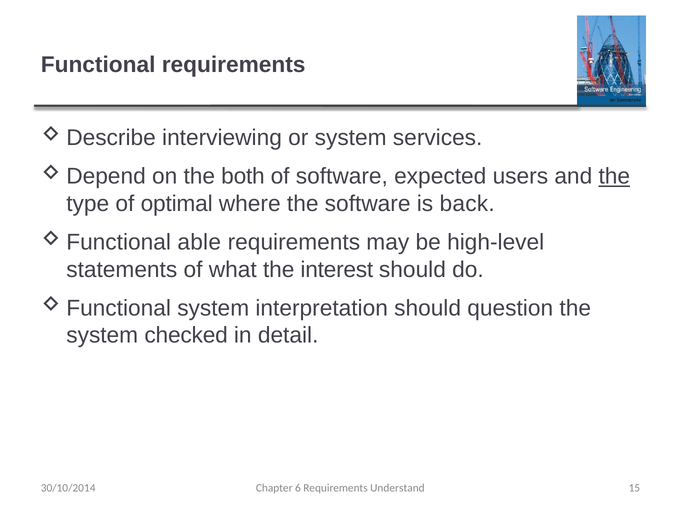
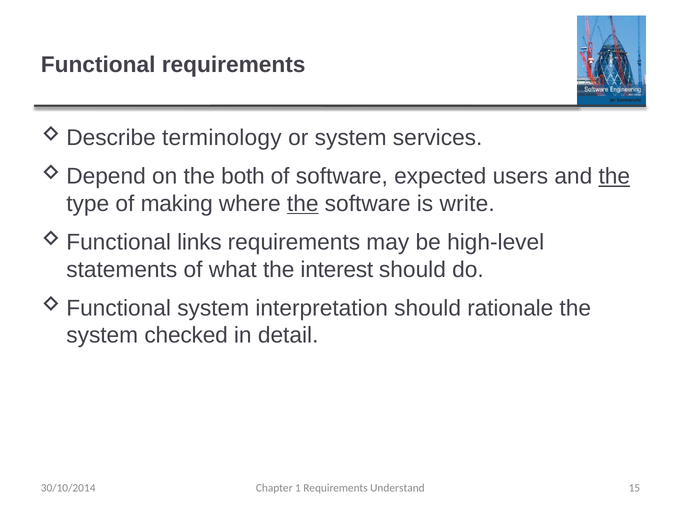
interviewing: interviewing -> terminology (222, 138)
optimal: optimal -> making (177, 204)
the underline: none -> present (303, 204)
back: back -> write (467, 204)
able: able -> links (199, 242)
question: question -> rationale (510, 308)
6: 6 -> 1 (298, 488)
